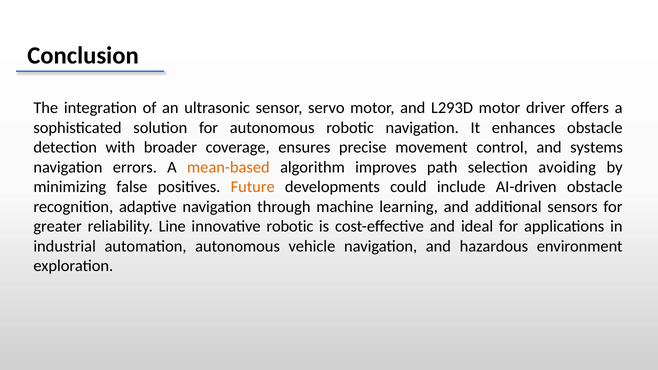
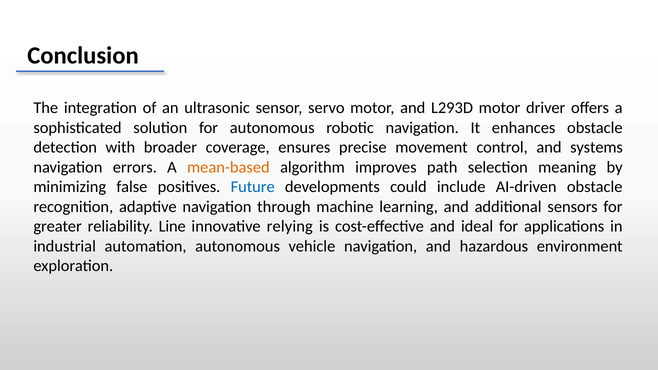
avoiding: avoiding -> meaning (567, 167)
Future colour: orange -> blue (253, 187)
innovative robotic: robotic -> relying (290, 226)
